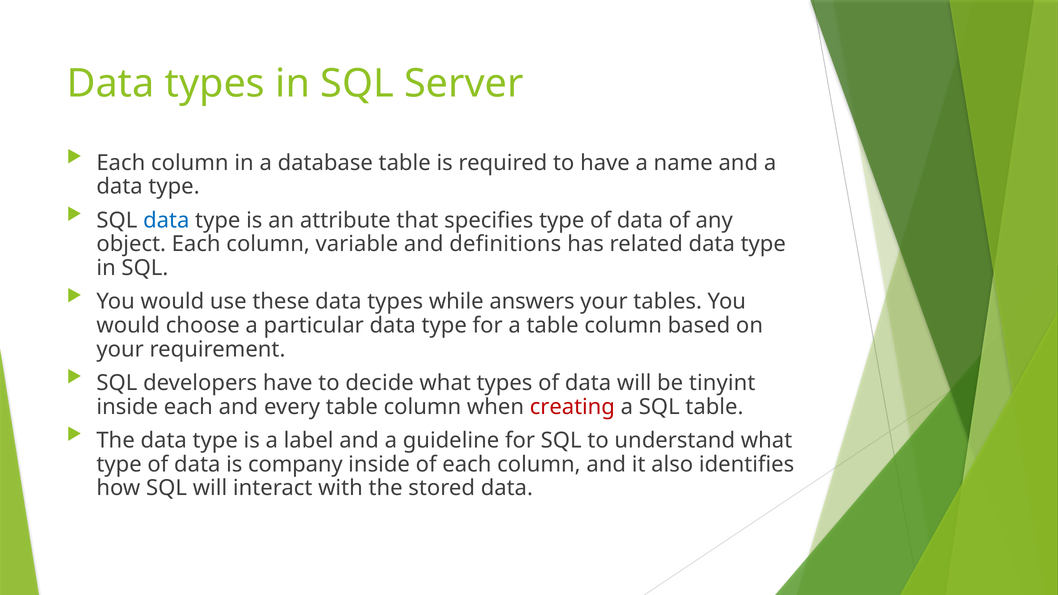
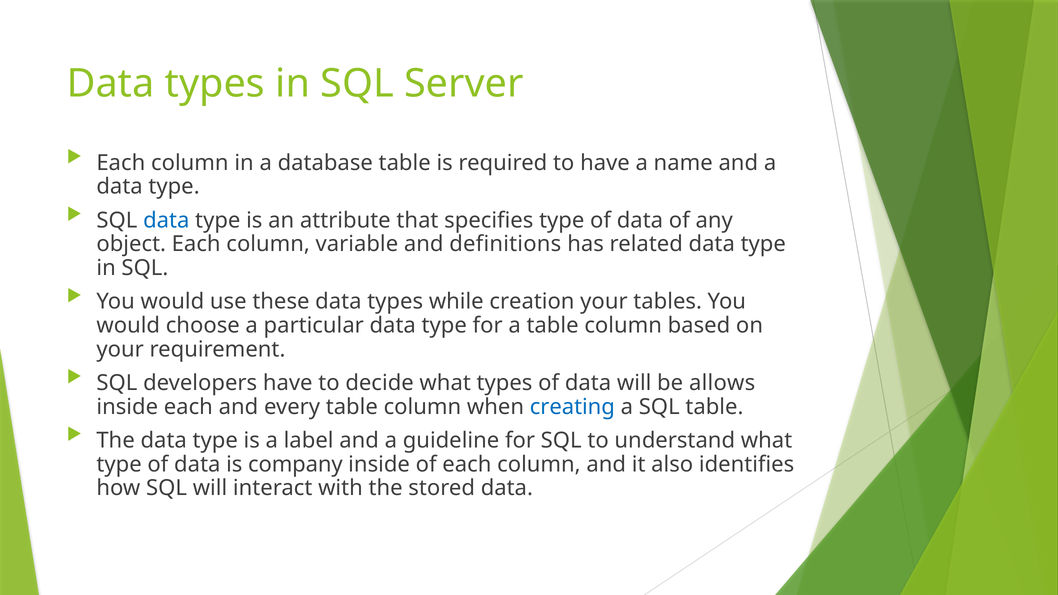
answers: answers -> creation (532, 302)
tinyint: tinyint -> allows (722, 383)
creating colour: red -> blue (572, 407)
